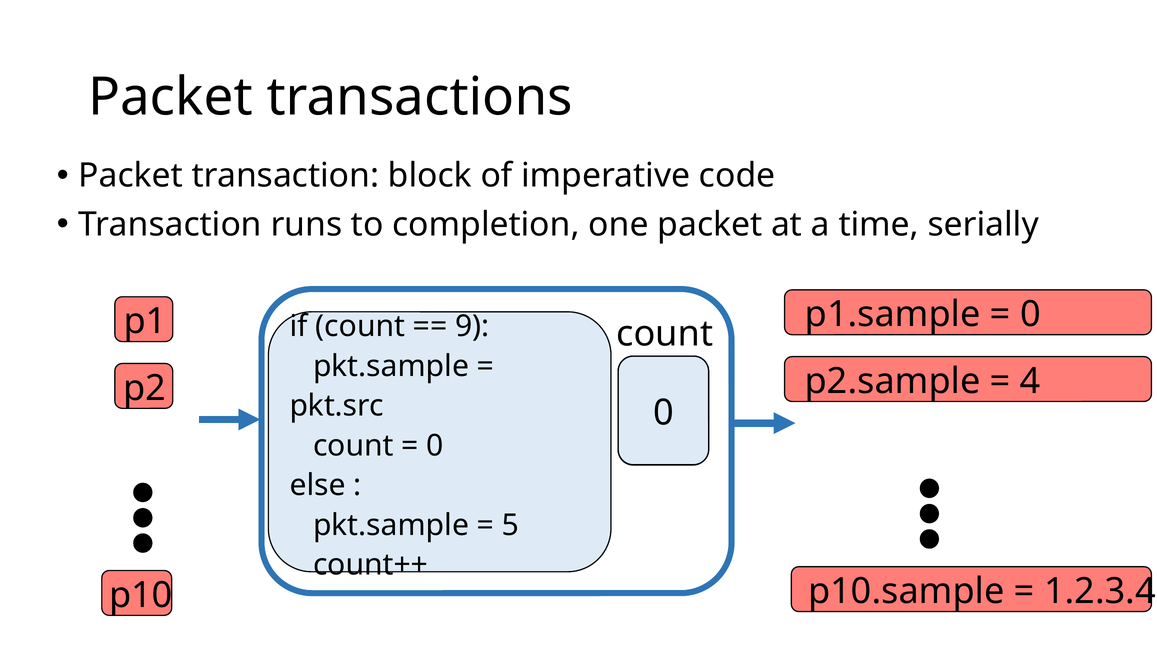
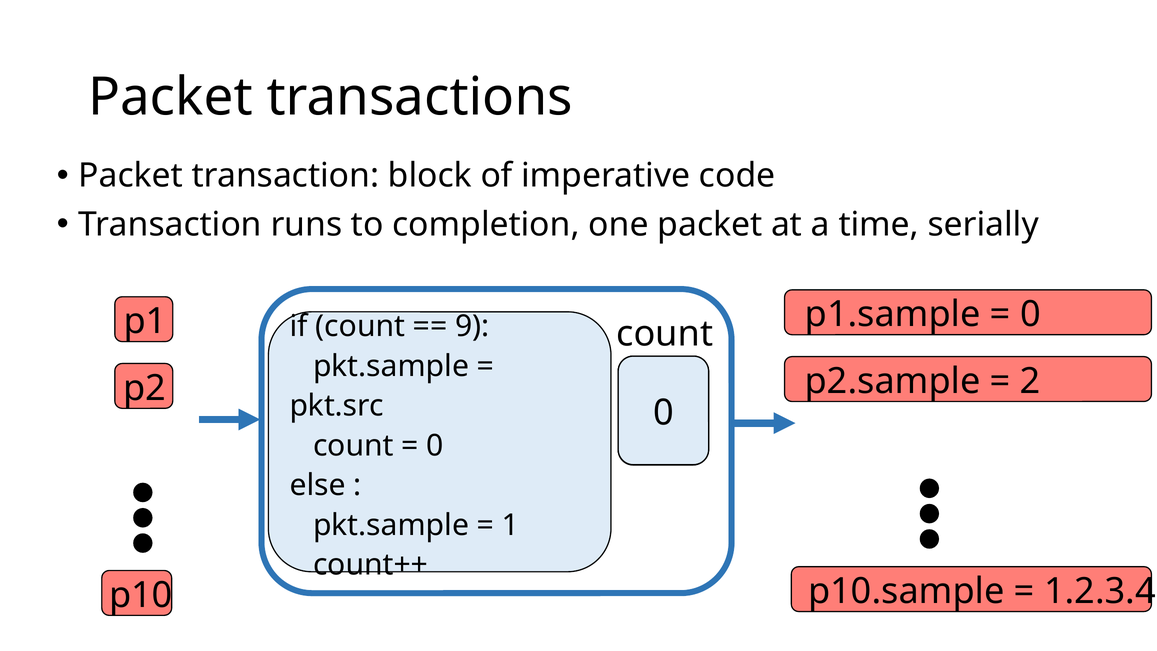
4: 4 -> 2 (1030, 381)
5: 5 -> 1 (510, 525)
